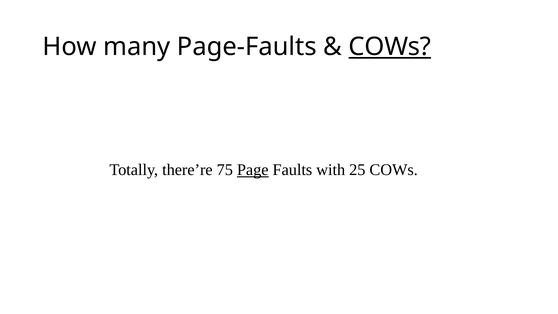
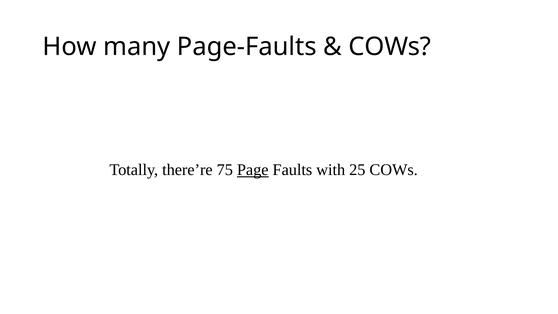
COWs underline: present -> none (390, 47)
